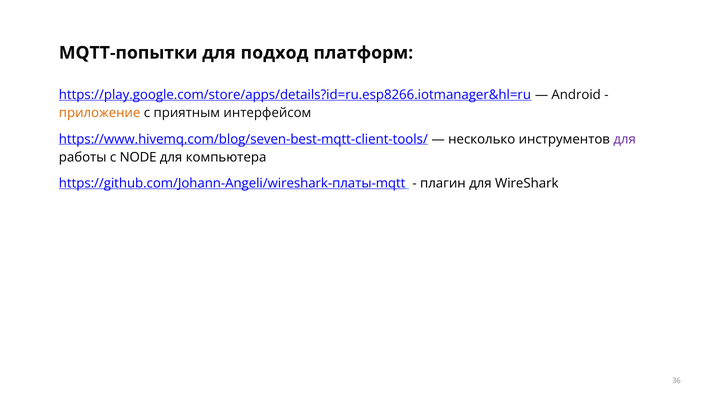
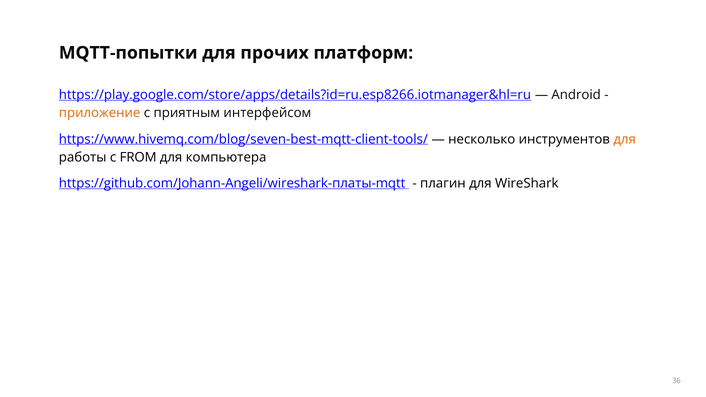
подход: подход -> прочих (275, 53)
для colour: purple -> orange (625, 139)
NODE: NODE -> FROM (138, 157)
